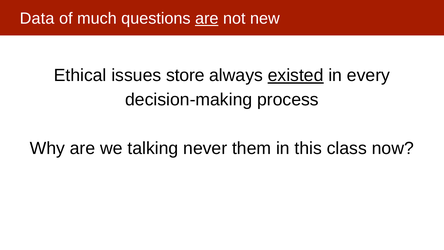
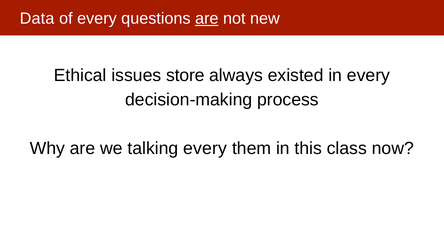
of much: much -> every (97, 18)
existed underline: present -> none (296, 75)
talking never: never -> every (205, 148)
